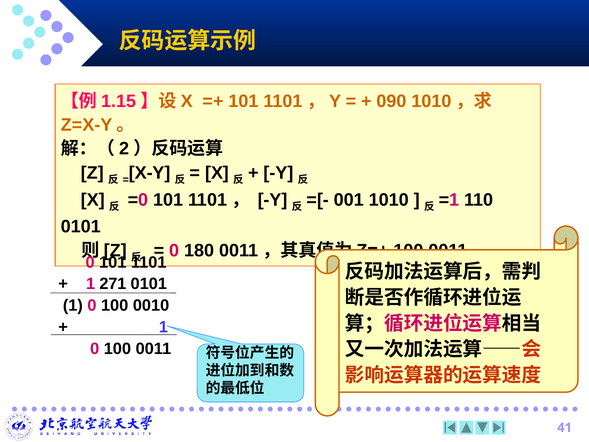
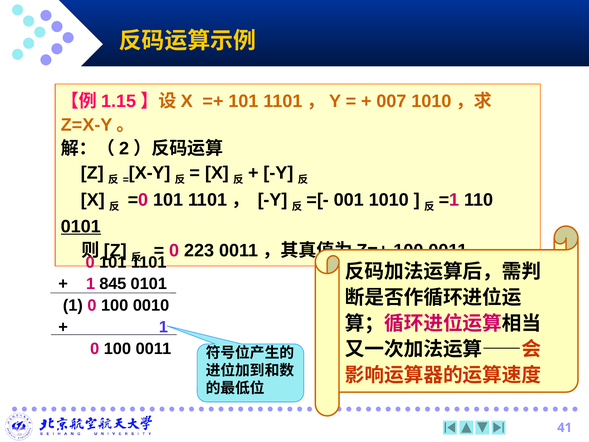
090: 090 -> 007 (392, 101)
0101 underline: none -> present (81, 226)
180: 180 -> 223 (199, 250)
271: 271 -> 845 (113, 284)
